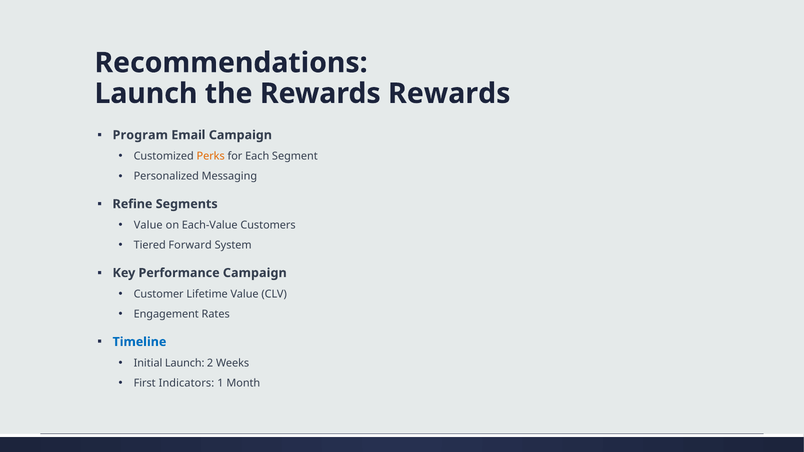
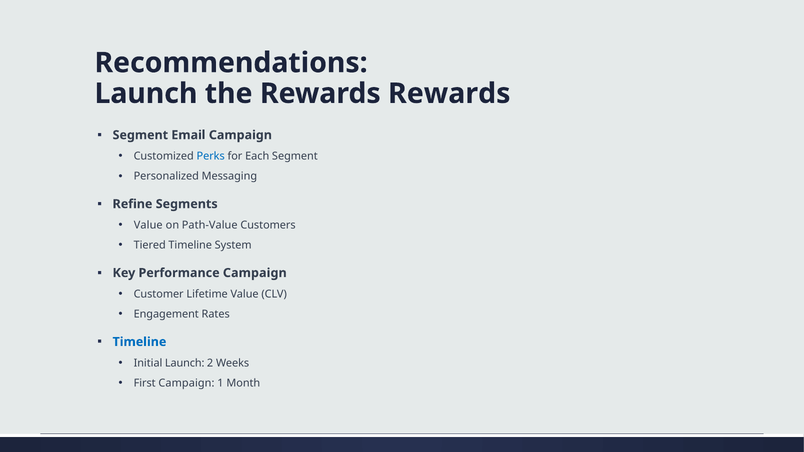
Program: Program -> Segment (140, 135)
Perks colour: orange -> blue (211, 156)
Each-Value: Each-Value -> Path-Value (210, 225)
Tiered Forward: Forward -> Timeline (190, 245)
First Indicators: Indicators -> Campaign (186, 383)
